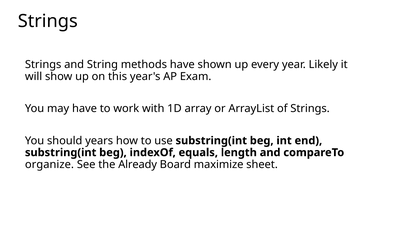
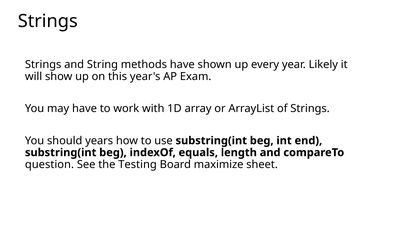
organize: organize -> question (49, 165)
Already: Already -> Testing (138, 165)
